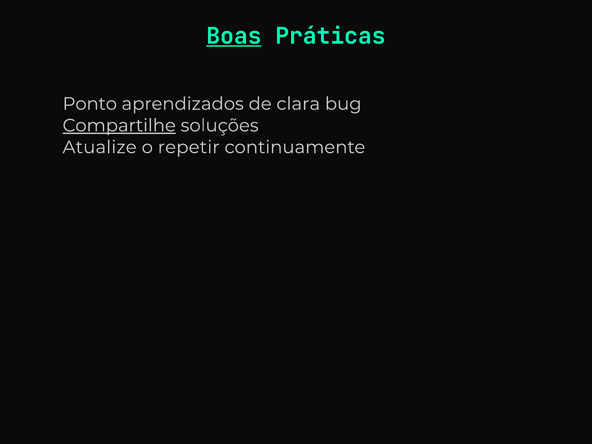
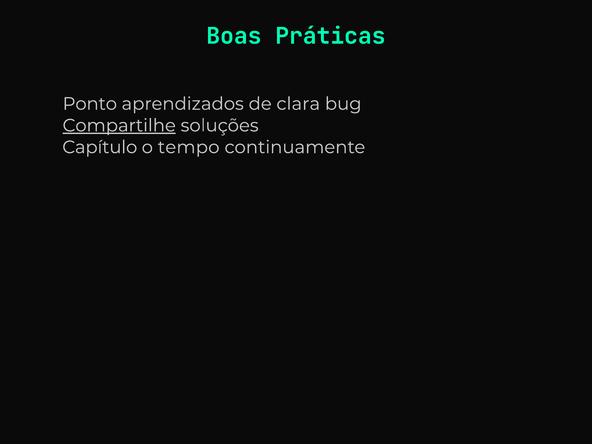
Boas underline: present -> none (234, 36)
Atualize: Atualize -> Capítulo (100, 147)
repetir: repetir -> tempo (189, 147)
